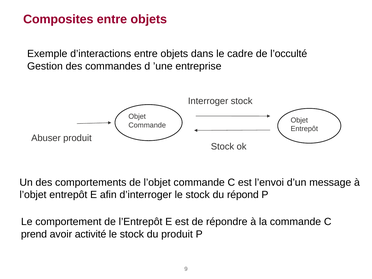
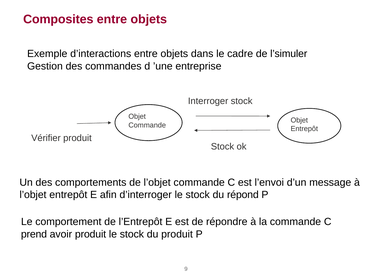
l’occulté: l’occulté -> l’simuler (289, 54)
Abuser: Abuser -> Vérifier (46, 138)
avoir activité: activité -> produit (91, 234)
